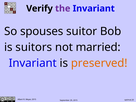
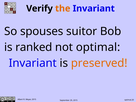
the colour: purple -> orange (63, 8)
suitors: suitors -> ranked (34, 47)
married: married -> optimal (98, 47)
